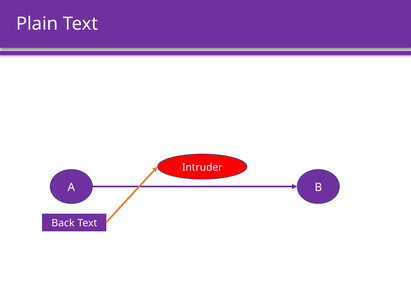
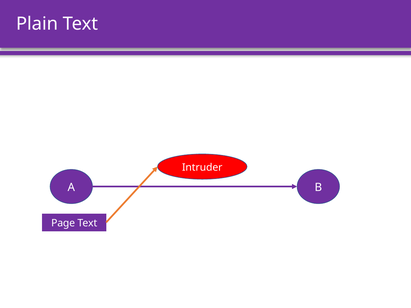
Back: Back -> Page (63, 223)
